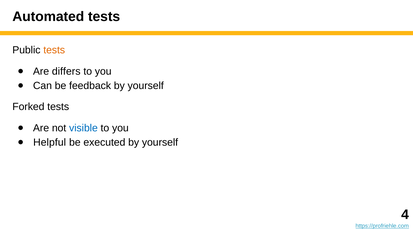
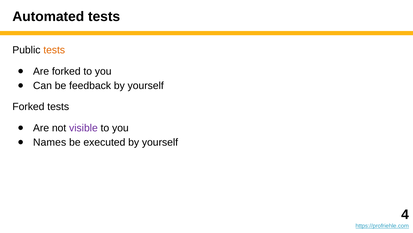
Are differs: differs -> forked (66, 71)
visible colour: blue -> purple (83, 128)
Helpful: Helpful -> Names (50, 142)
